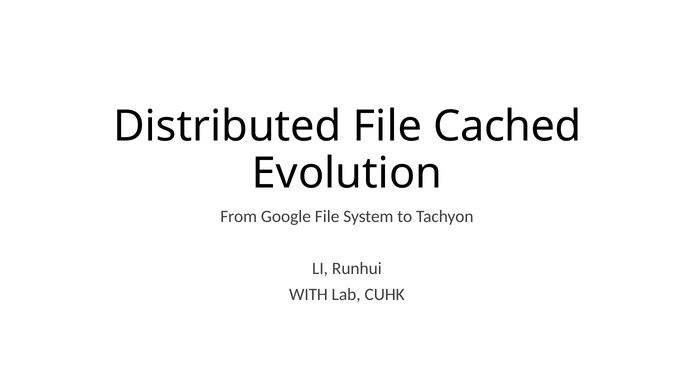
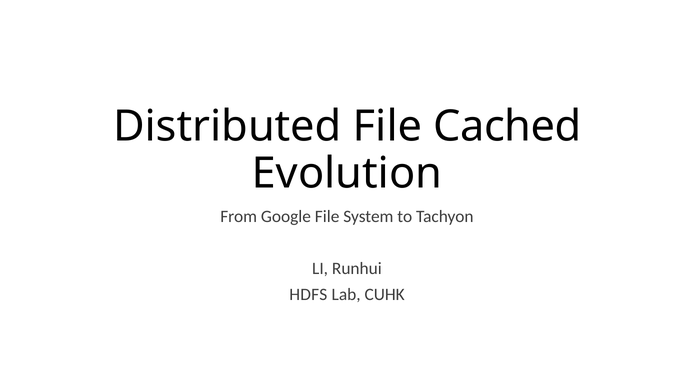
WITH: WITH -> HDFS (308, 295)
